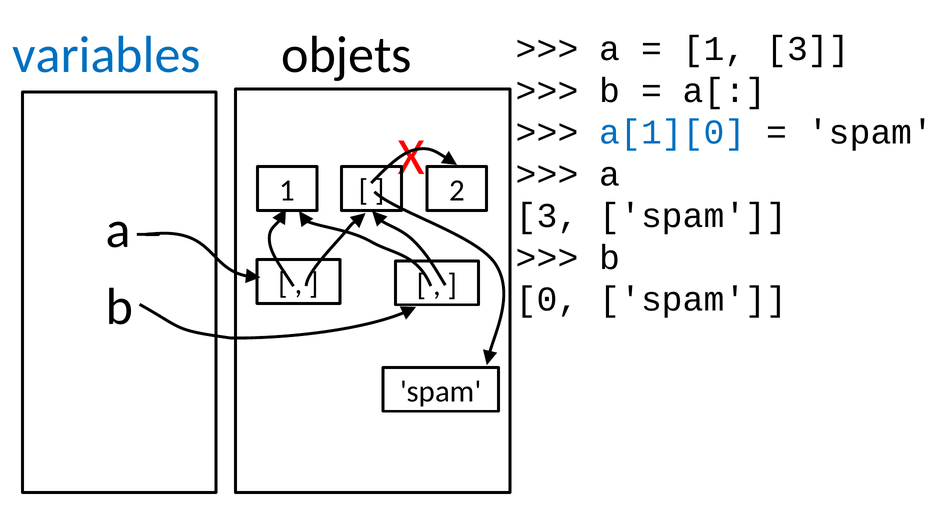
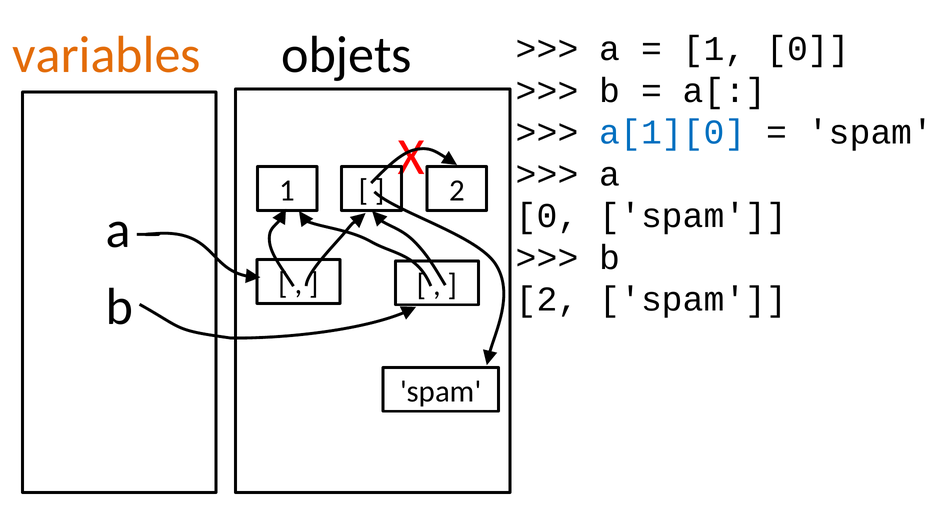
variables colour: blue -> orange (107, 55)
1 3: 3 -> 0 (808, 49)
3: 3 -> 0 (547, 216)
0: 0 -> 2 (547, 299)
